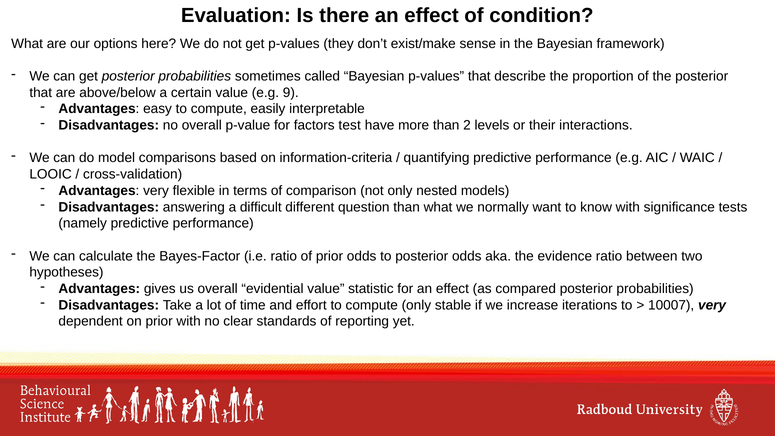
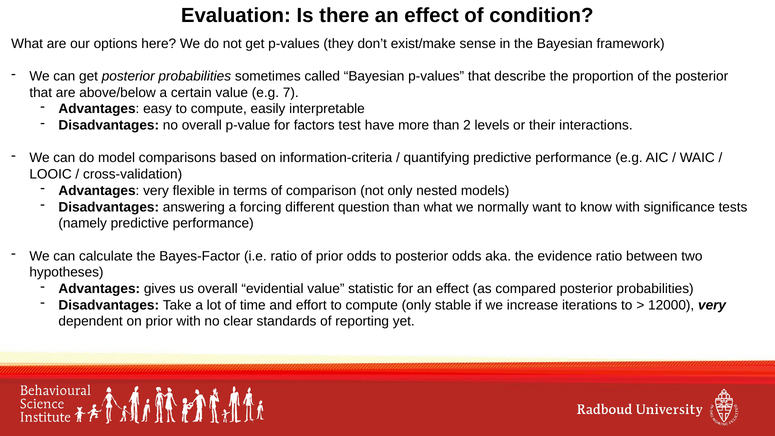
9: 9 -> 7 (291, 93)
difficult: difficult -> forcing (261, 207)
10007: 10007 -> 12000 (671, 305)
